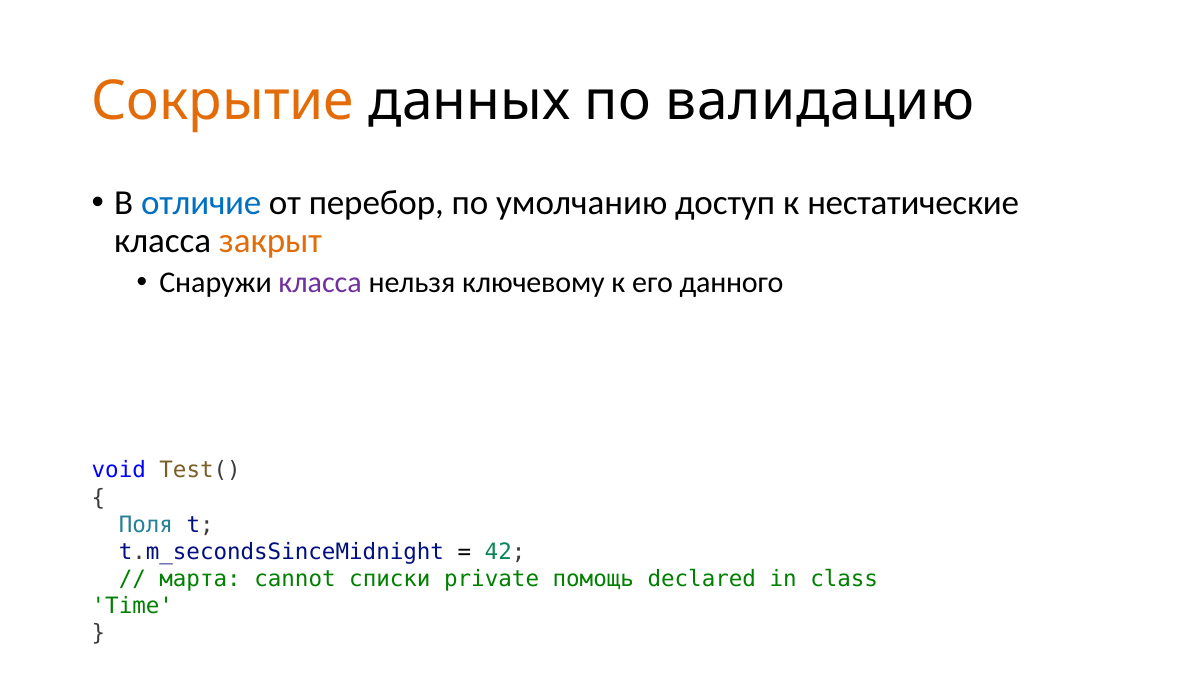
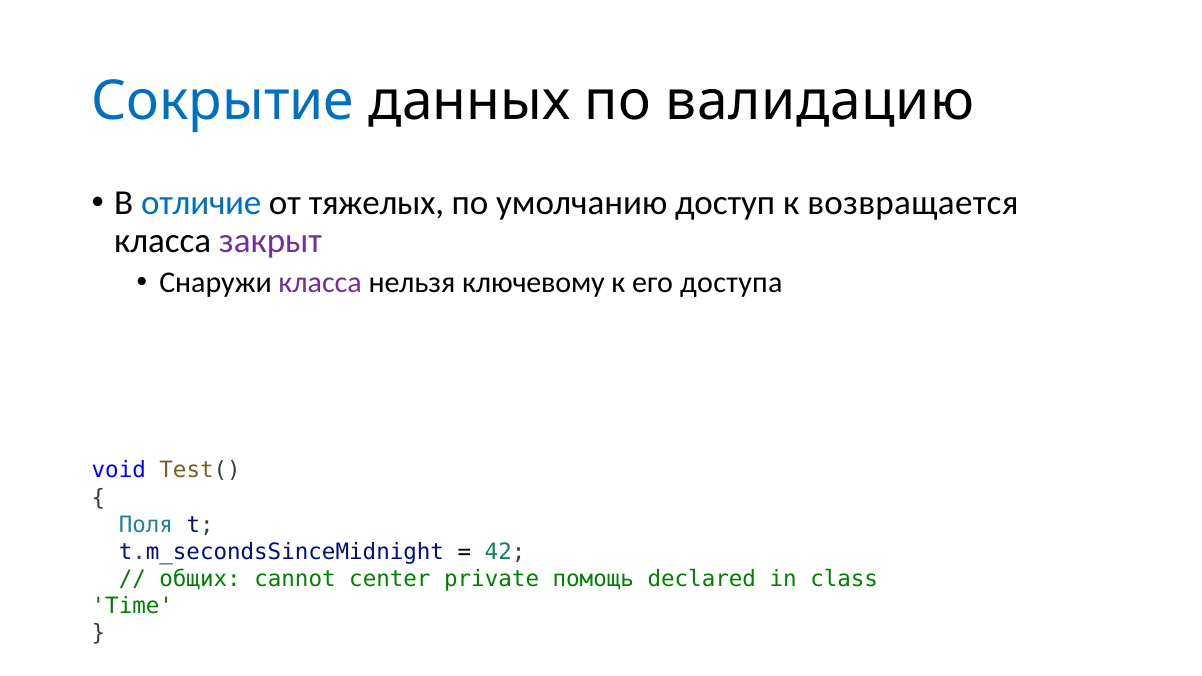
Сокрытие colour: orange -> blue (223, 101)
перебор: перебор -> тяжелых (376, 203)
нестатические: нестатические -> возвращается (913, 203)
закрыт colour: orange -> purple (271, 241)
данного: данного -> доступа (731, 283)
марта: марта -> общих (200, 579)
списки: списки -> center (390, 579)
